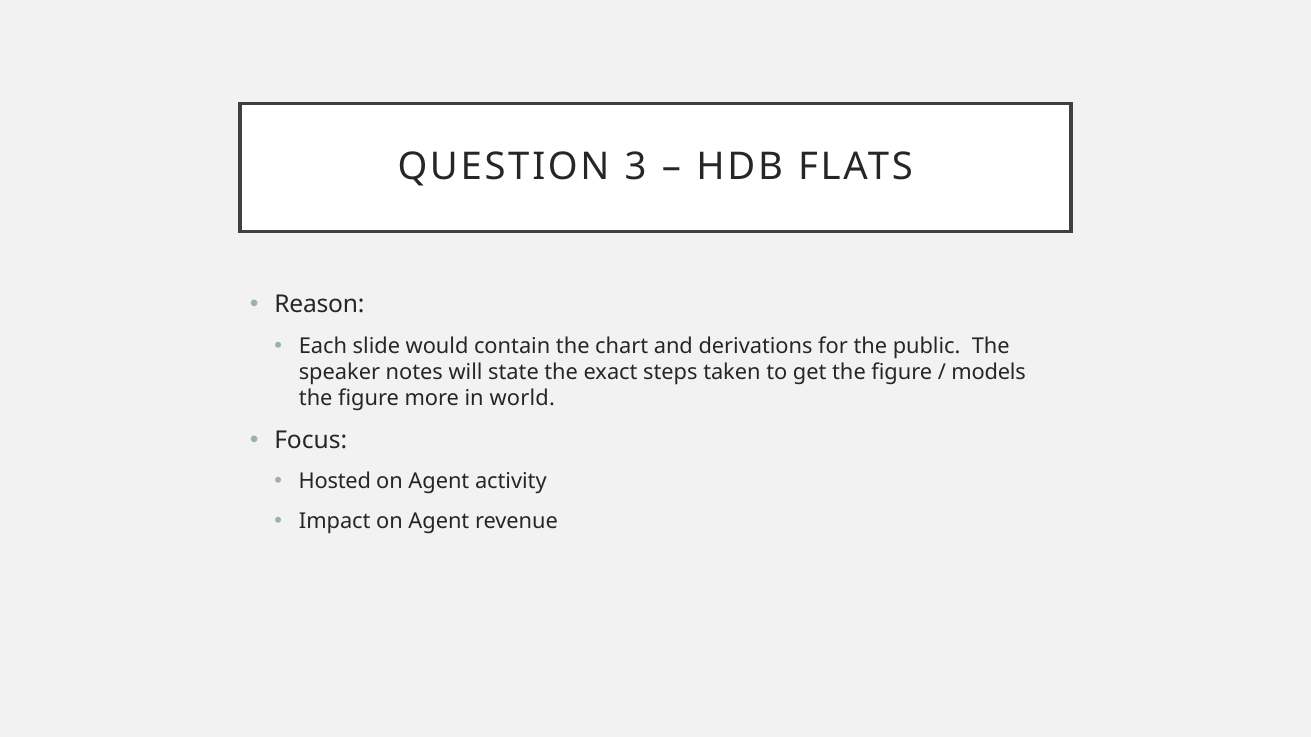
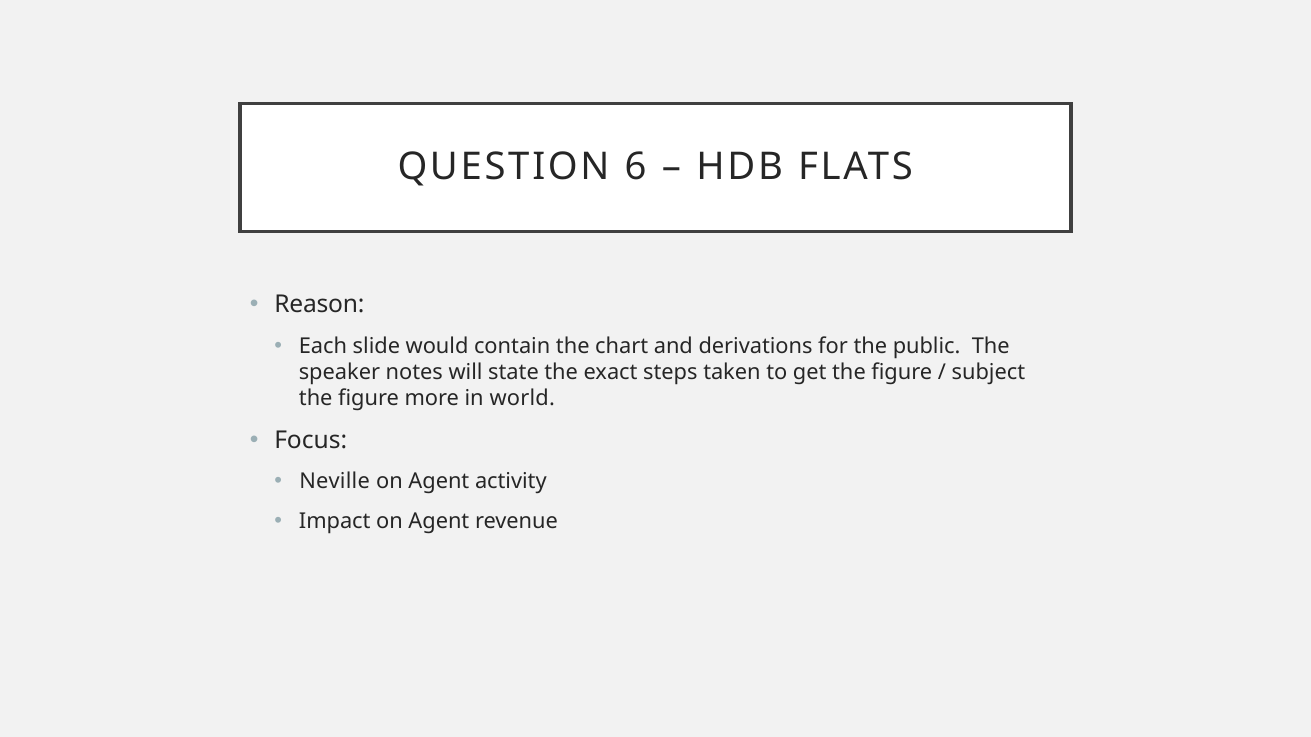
3: 3 -> 6 (636, 167)
models: models -> subject (988, 373)
Hosted: Hosted -> Neville (335, 482)
